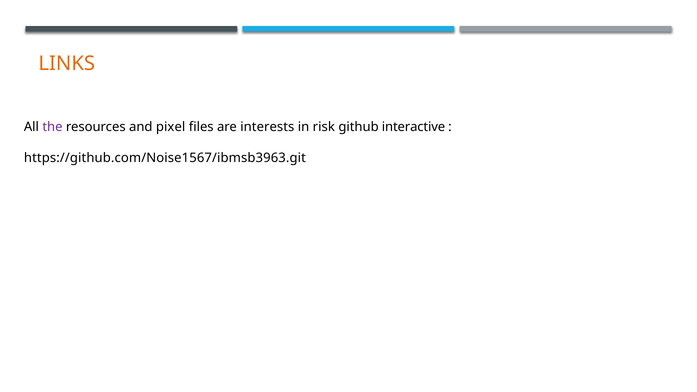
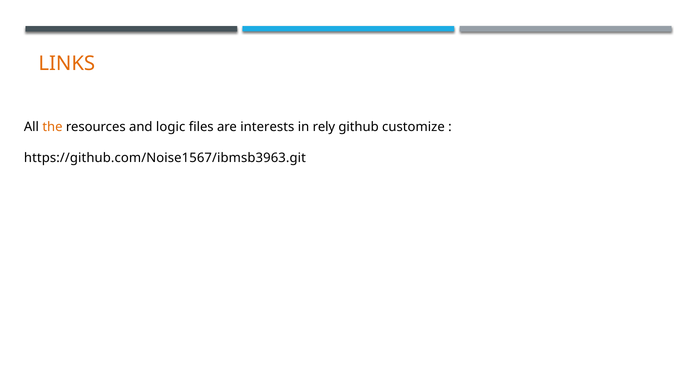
the colour: purple -> orange (52, 127)
pixel: pixel -> logic (171, 127)
risk: risk -> rely (324, 127)
interactive: interactive -> customize (413, 127)
